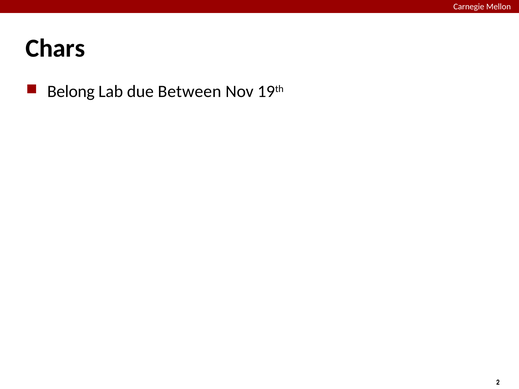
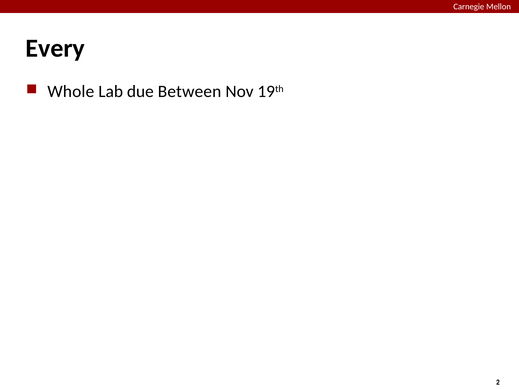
Chars: Chars -> Every (55, 48)
Belong: Belong -> Whole (71, 92)
